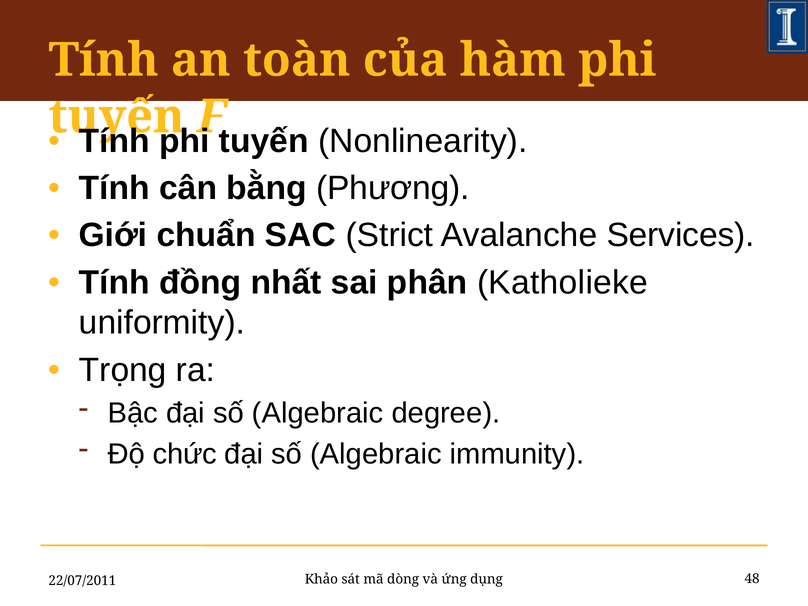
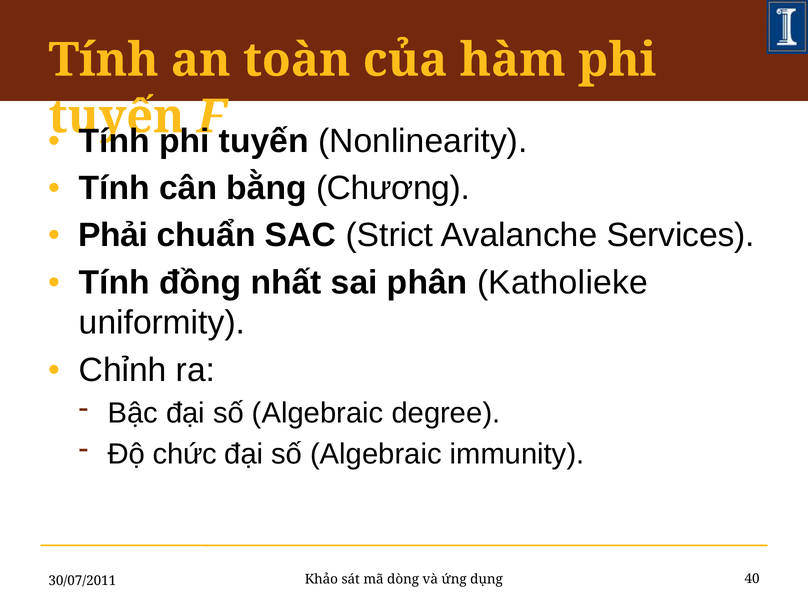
Phương: Phương -> Chương (393, 188)
Giới: Giới -> Phải (113, 235)
Trọng: Trọng -> Chỉnh (123, 370)
48: 48 -> 40 (752, 579)
22/07/2011: 22/07/2011 -> 30/07/2011 (82, 581)
